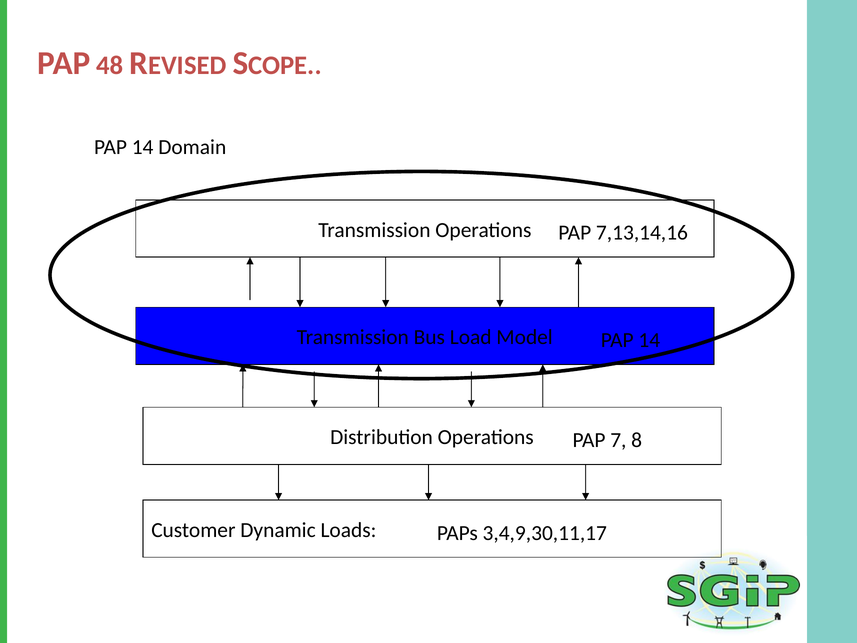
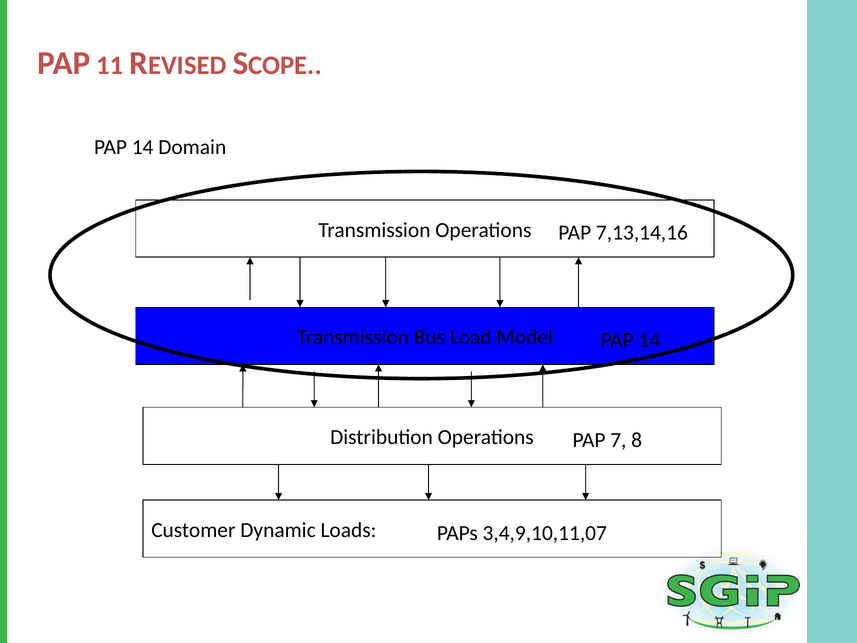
48: 48 -> 11 (110, 65)
3,4,9,30,11,17: 3,4,9,30,11,17 -> 3,4,9,10,11,07 (545, 533)
